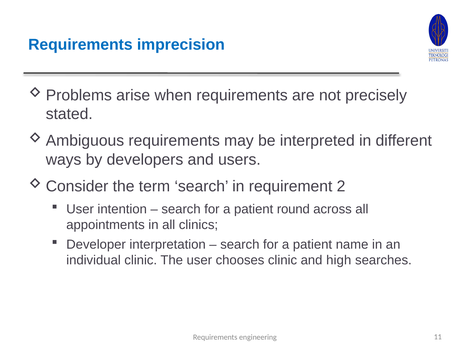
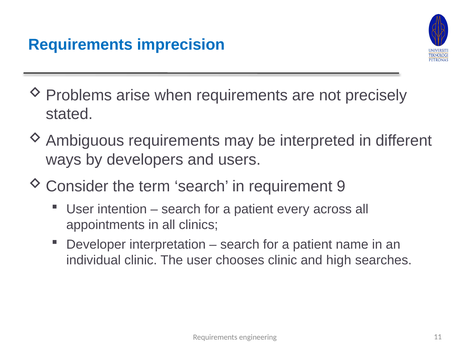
2: 2 -> 9 (341, 186)
round: round -> every (293, 209)
